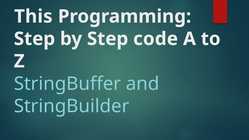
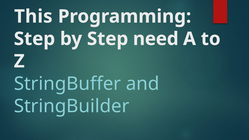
code: code -> need (156, 39)
